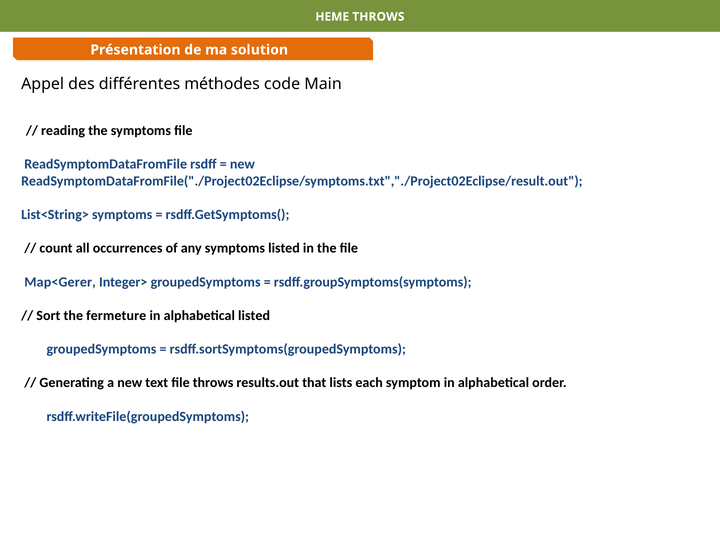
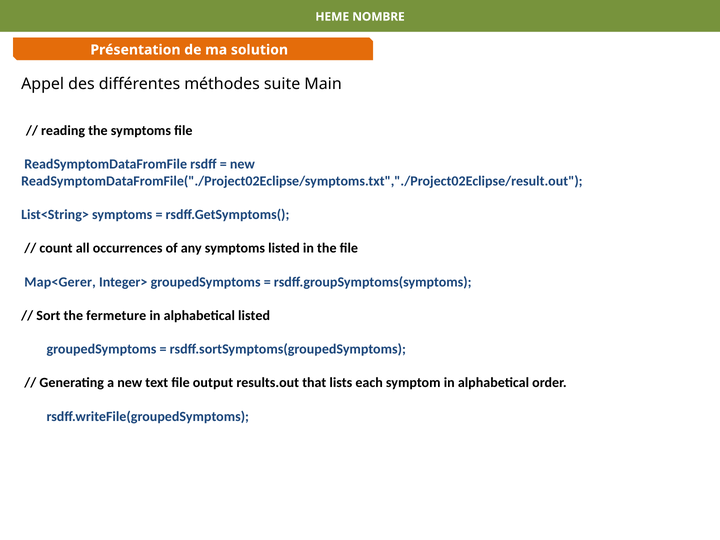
HEME THROWS: THROWS -> NOMBRE (378, 17)
code: code -> suite (282, 84)
file throws: throws -> output (213, 383)
